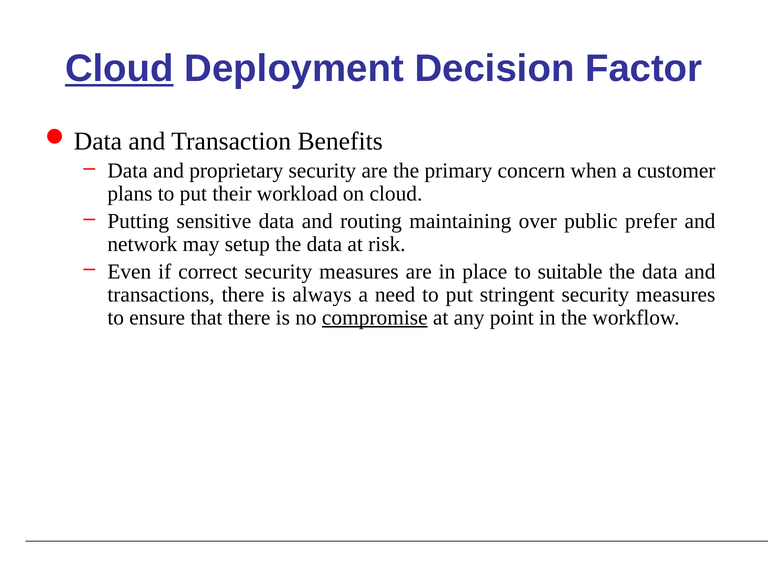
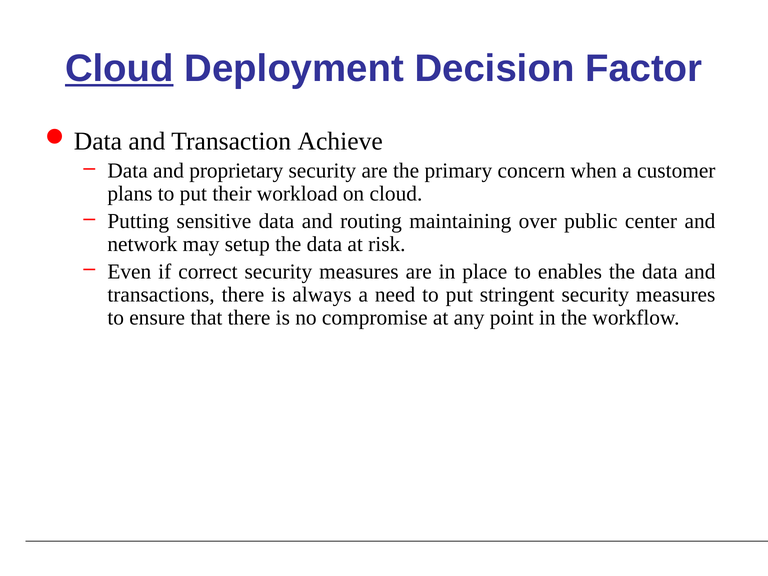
Benefits: Benefits -> Achieve (340, 141)
prefer: prefer -> center (651, 221)
suitable: suitable -> enables (570, 272)
compromise underline: present -> none (375, 318)
